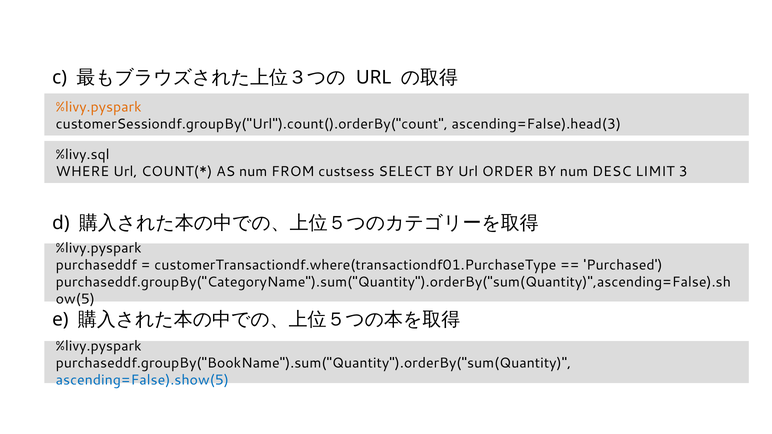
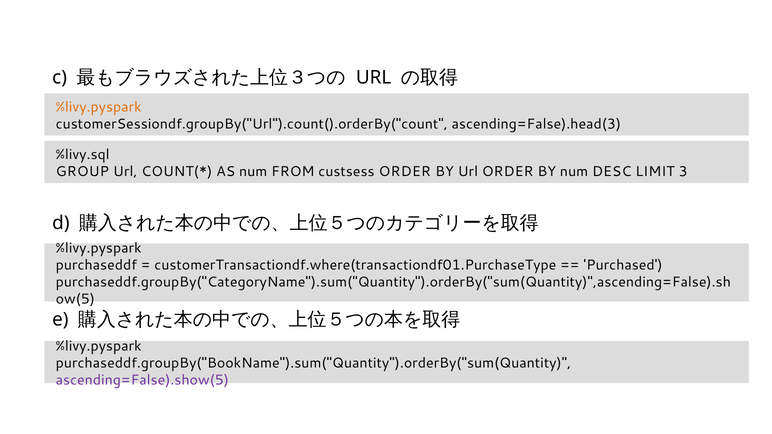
WHERE: WHERE -> GROUP (82, 171)
custsess SELECT: SELECT -> ORDER (405, 171)
ascending=False).show(5 colour: blue -> purple (142, 380)
